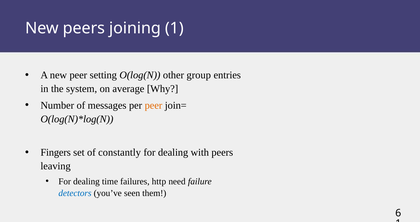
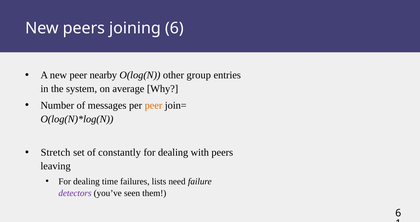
joining 1: 1 -> 6 (174, 28)
setting: setting -> nearby (103, 75)
Fingers: Fingers -> Stretch (56, 152)
http: http -> lists (159, 181)
detectors colour: blue -> purple (75, 193)
